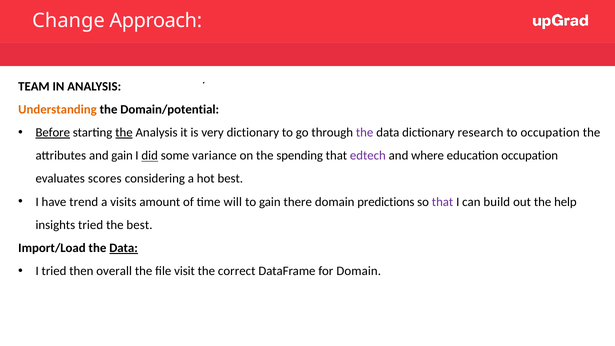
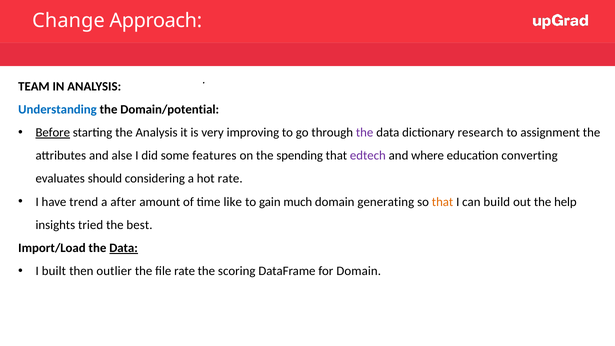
Understanding colour: orange -> blue (58, 110)
the underline: present -> none (124, 133)
very dictionary: dictionary -> improving (253, 133)
to occupation: occupation -> assignment (550, 133)
and gain: gain -> alse (122, 156)
did underline: present -> none (150, 156)
variance: variance -> features (214, 156)
education occupation: occupation -> converting (530, 156)
scores: scores -> should (105, 179)
hot best: best -> rate (230, 179)
visits: visits -> after (123, 202)
will: will -> like (233, 202)
there: there -> much (298, 202)
predictions: predictions -> generating (386, 202)
that colour: purple -> orange (443, 202)
I tried: tried -> built (54, 271)
overall: overall -> outlier (114, 271)
file visit: visit -> rate (185, 271)
correct: correct -> scoring (237, 271)
